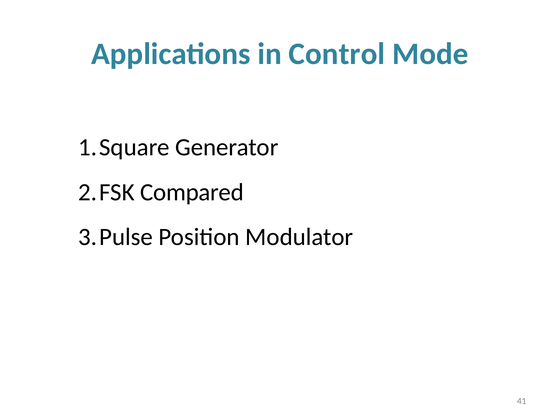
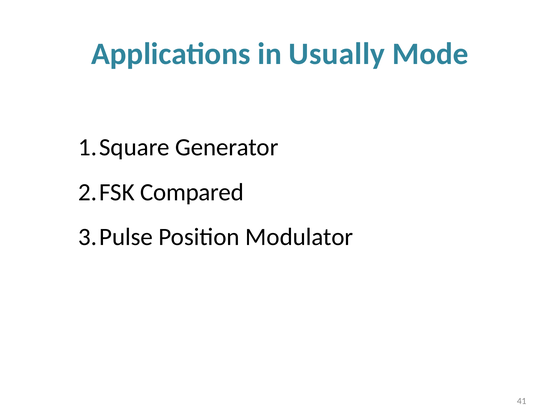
Control: Control -> Usually (337, 54)
